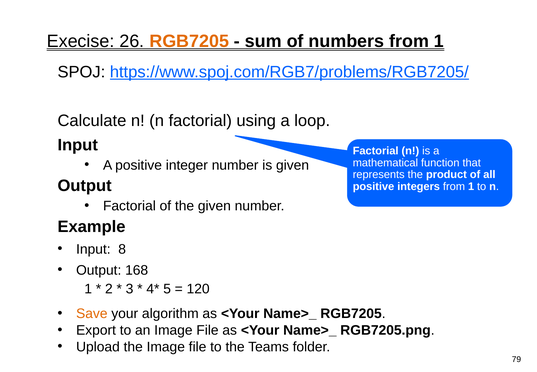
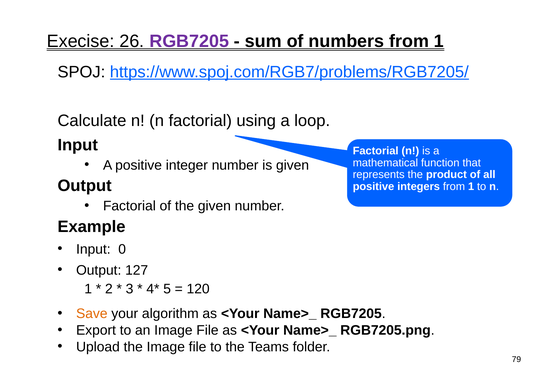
RGB7205 colour: orange -> purple (189, 41)
8: 8 -> 0 (122, 249)
168: 168 -> 127 (137, 270)
